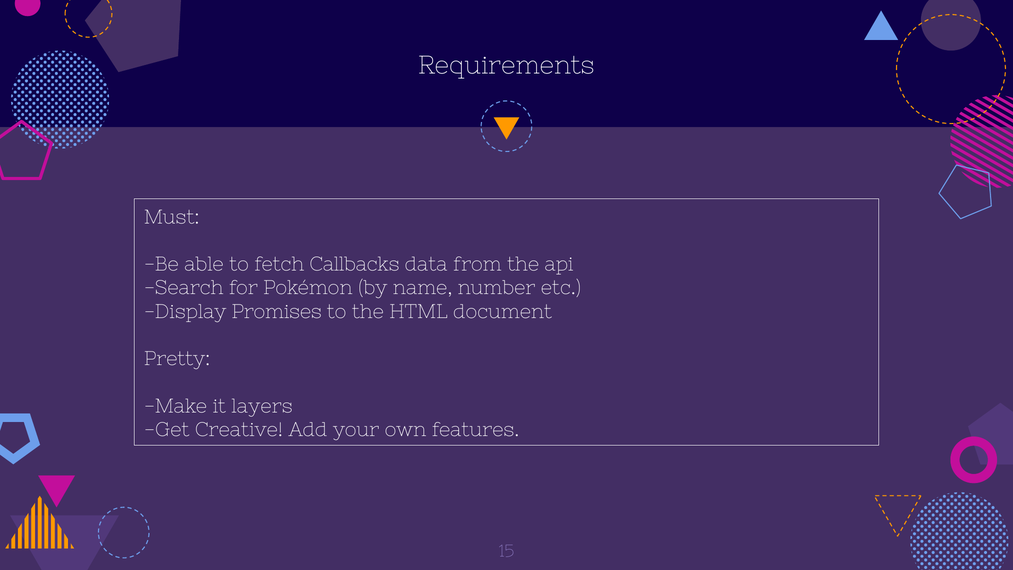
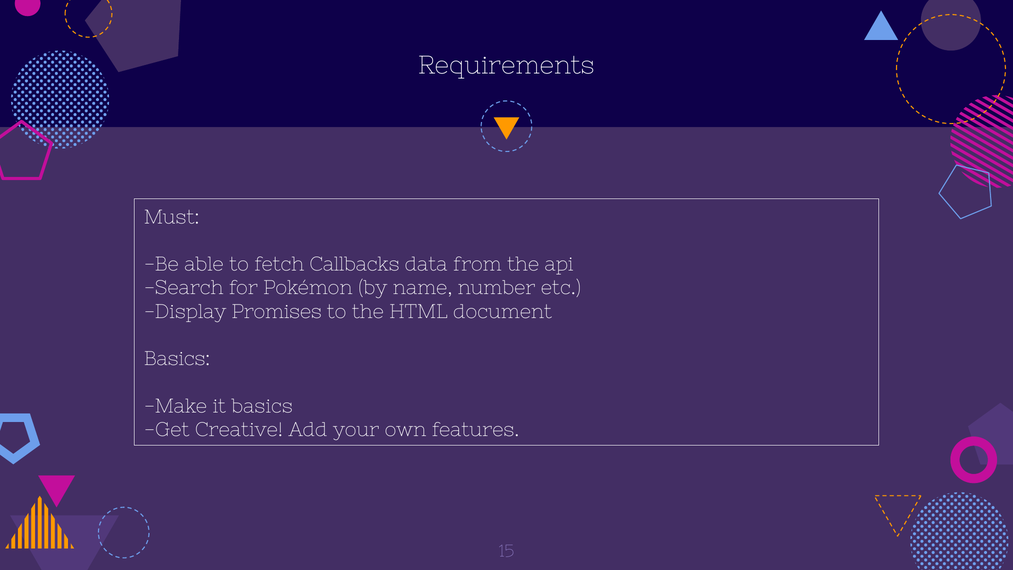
Pretty: Pretty -> Basics (177, 359)
it layers: layers -> basics (262, 406)
